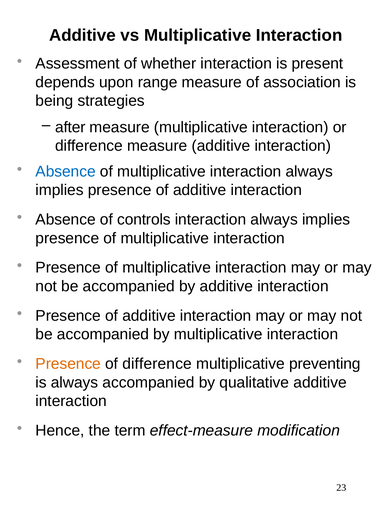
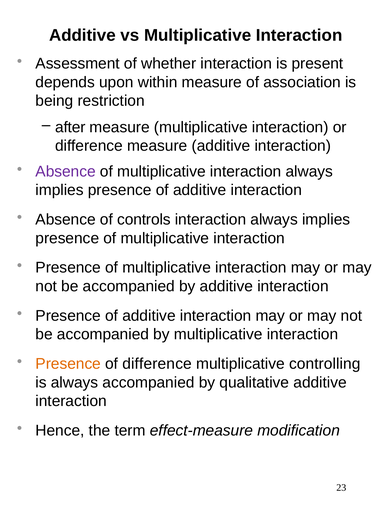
range: range -> within (158, 82)
strategies: strategies -> restriction (111, 101)
Absence colour: blue -> purple (66, 171)
preventing: preventing -> controlling (325, 364)
